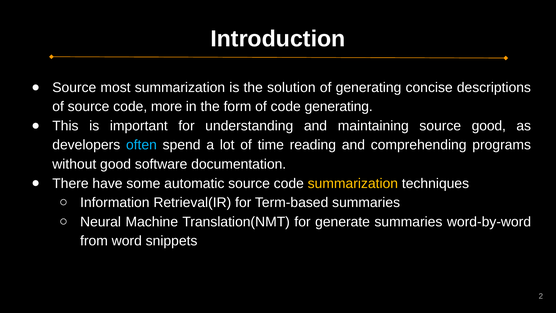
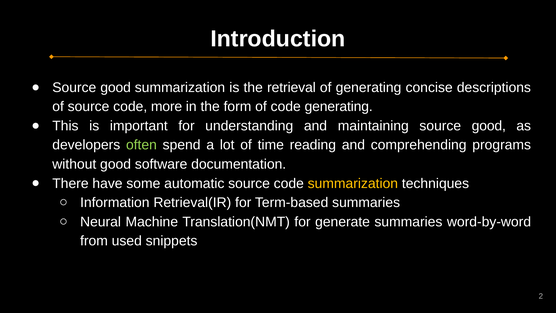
most: most -> good (116, 87)
solution: solution -> retrieval (291, 87)
often colour: light blue -> light green (141, 145)
word: word -> used (127, 241)
